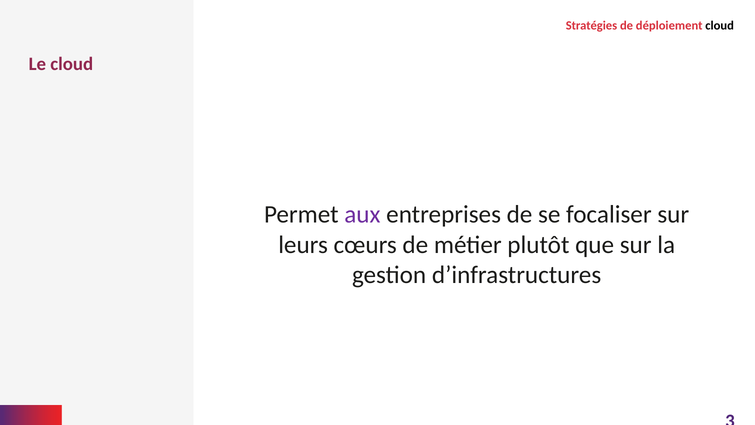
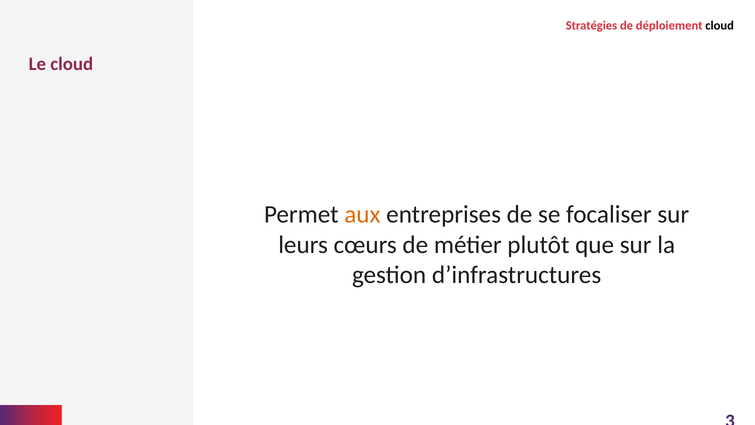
aux colour: purple -> orange (362, 214)
